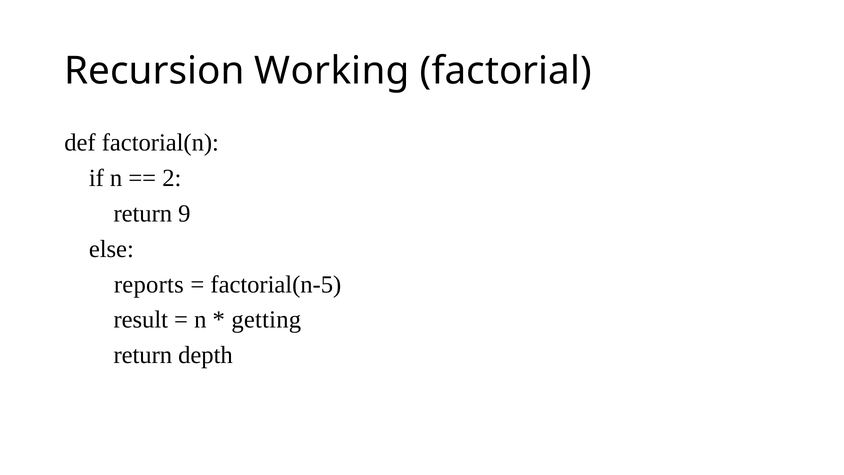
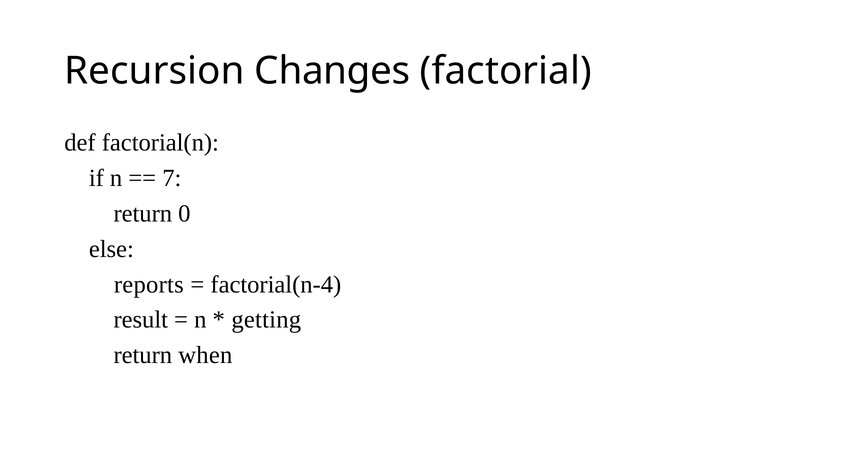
Working: Working -> Changes (332, 71)
2: 2 -> 7 (172, 178)
9: 9 -> 0 (184, 213)
factorial(n-5: factorial(n-5 -> factorial(n-4 (276, 284)
depth: depth -> when (205, 355)
